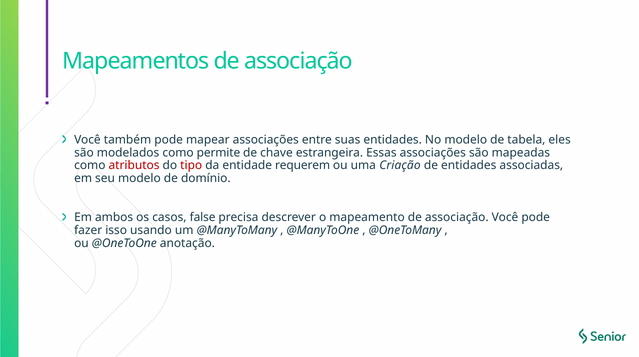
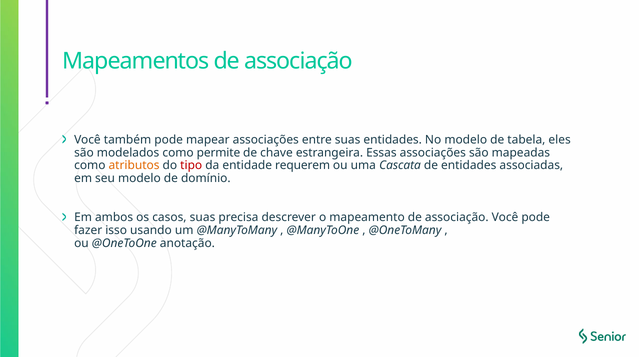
atributos colour: red -> orange (134, 166)
Criação: Criação -> Cascata (400, 166)
casos false: false -> suas (203, 217)
